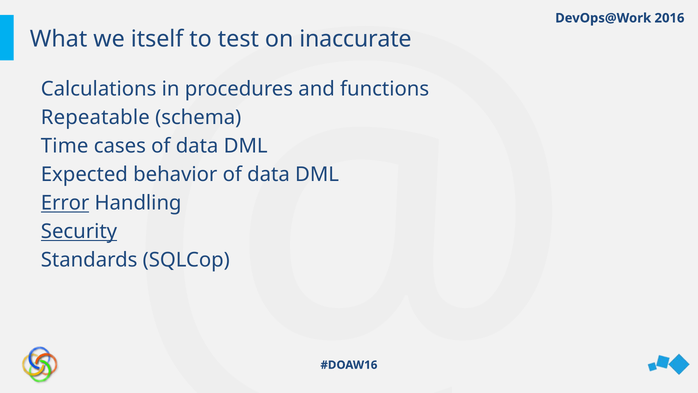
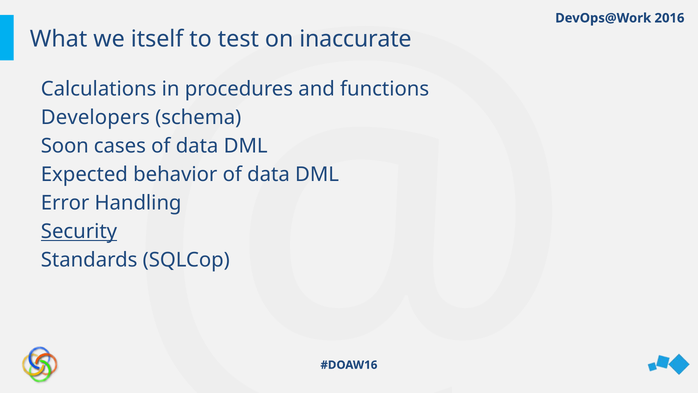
Repeatable: Repeatable -> Developers (95, 117)
Time: Time -> Soon (65, 146)
Error underline: present -> none (65, 203)
